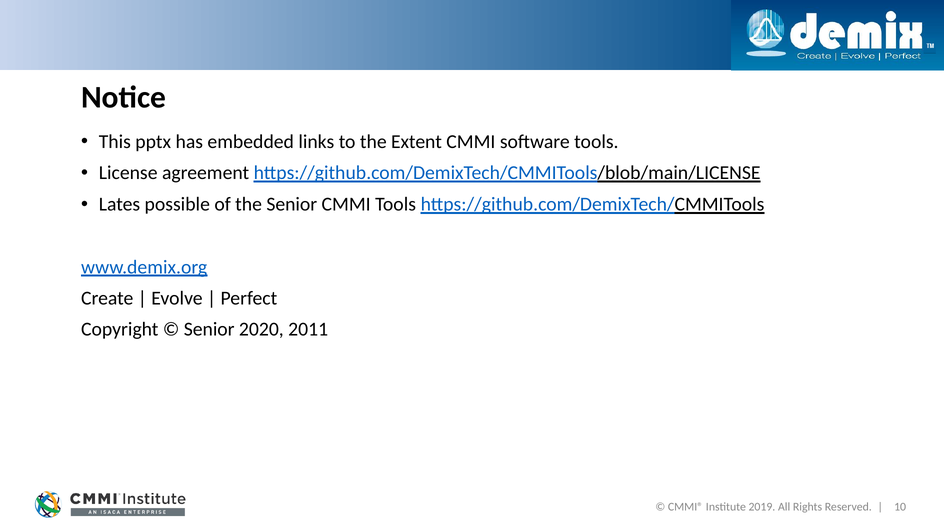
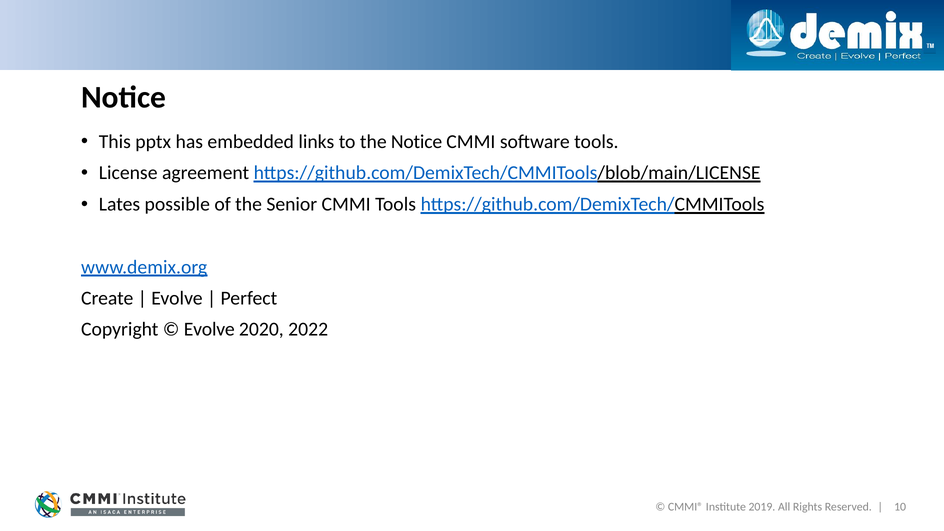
the Extent: Extent -> Notice (417, 142)
Senior: Senior -> Evolve (209, 329)
2011: 2011 -> 2022 (308, 329)
